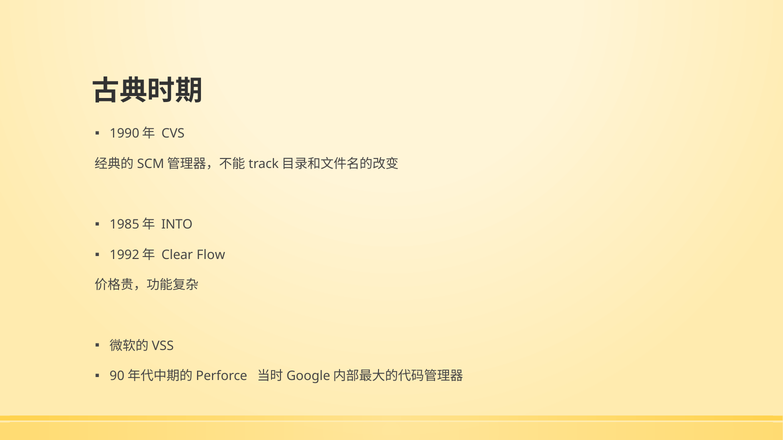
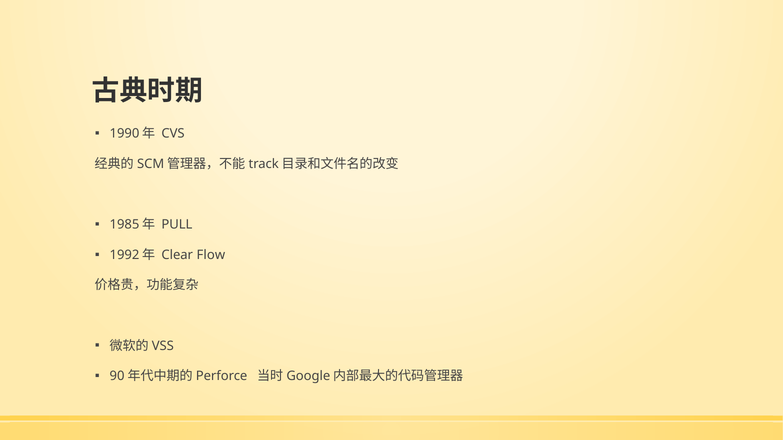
INTO: INTO -> PULL (177, 225)
